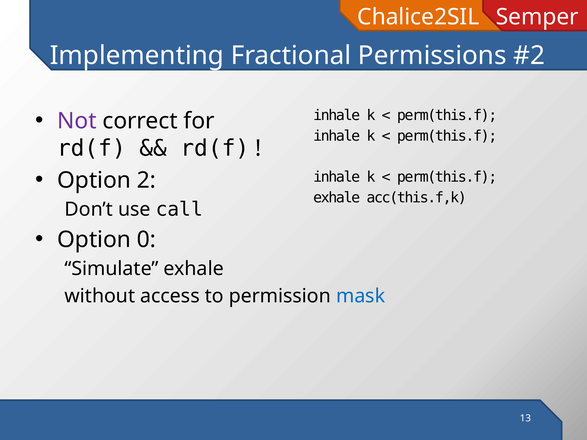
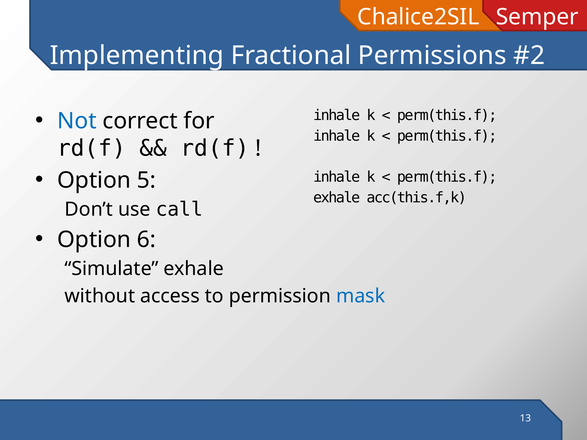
Not colour: purple -> blue (77, 121)
2: 2 -> 5 (147, 180)
0: 0 -> 6 (147, 240)
